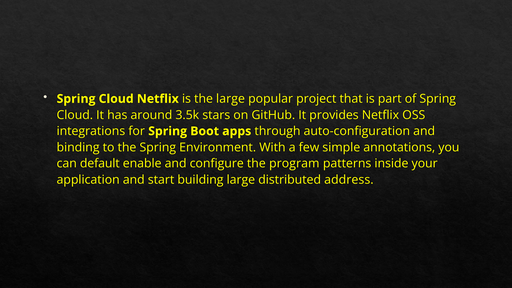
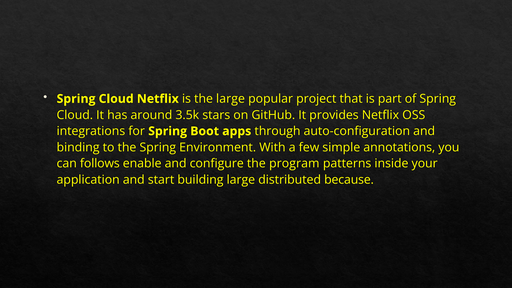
default: default -> follows (100, 164)
address: address -> because (349, 180)
